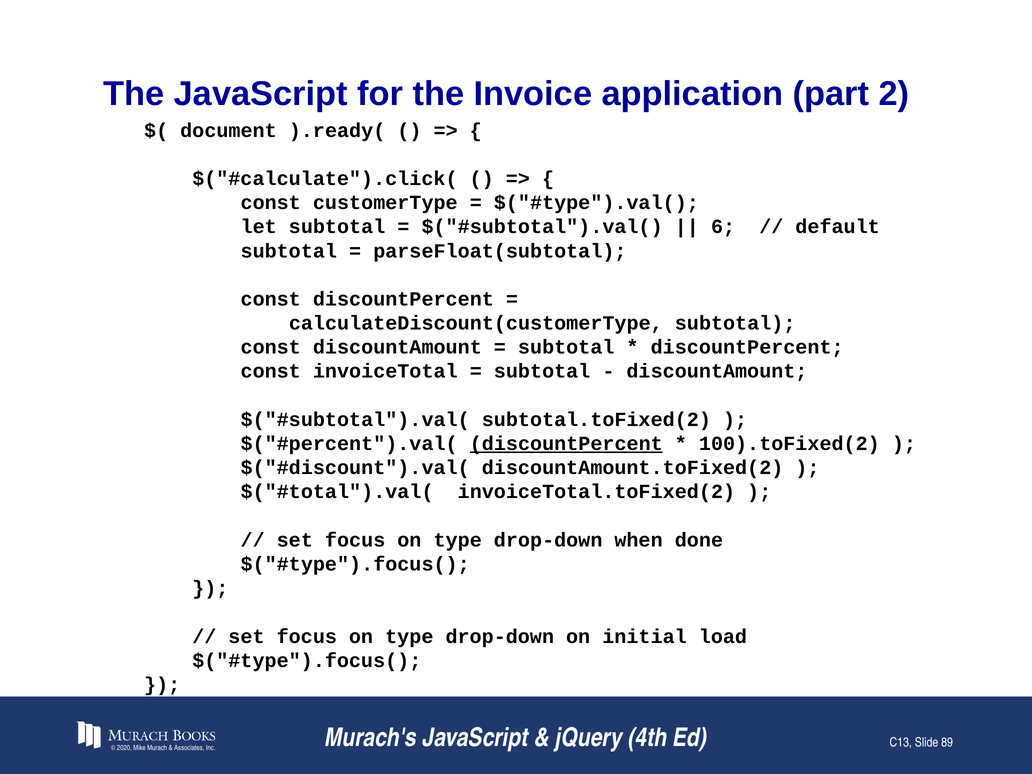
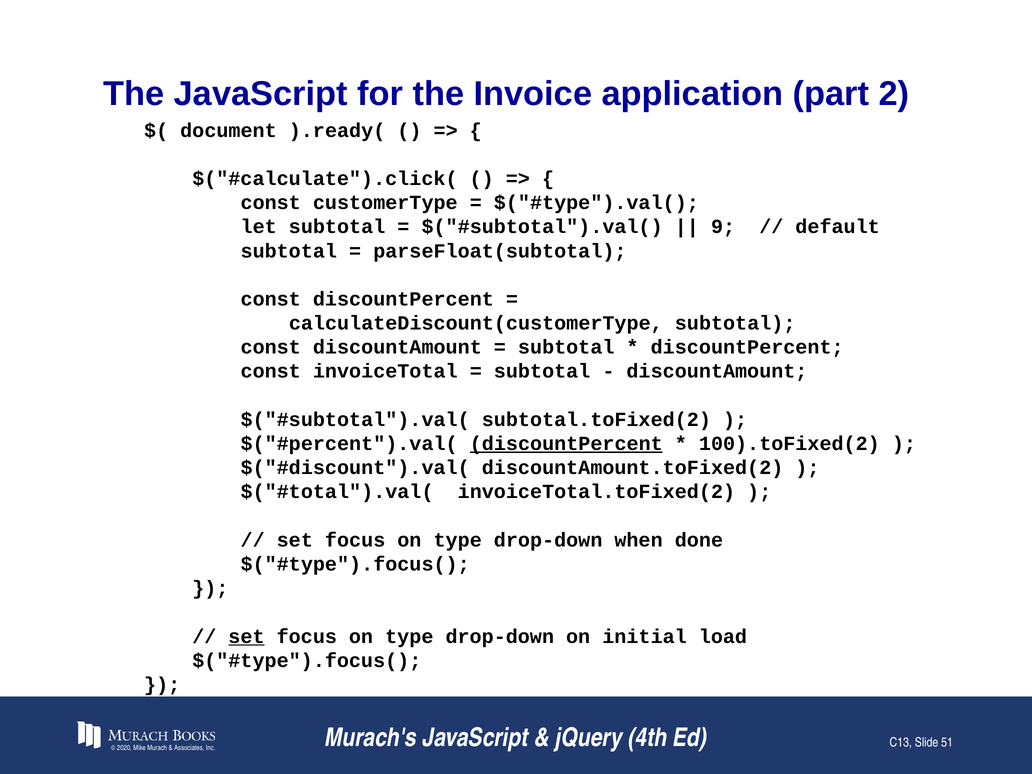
6: 6 -> 9 (723, 227)
set underline: none -> present (246, 636)
89: 89 -> 51 (947, 743)
